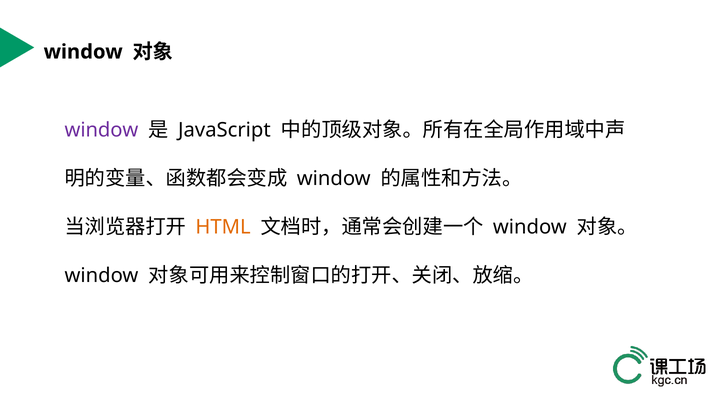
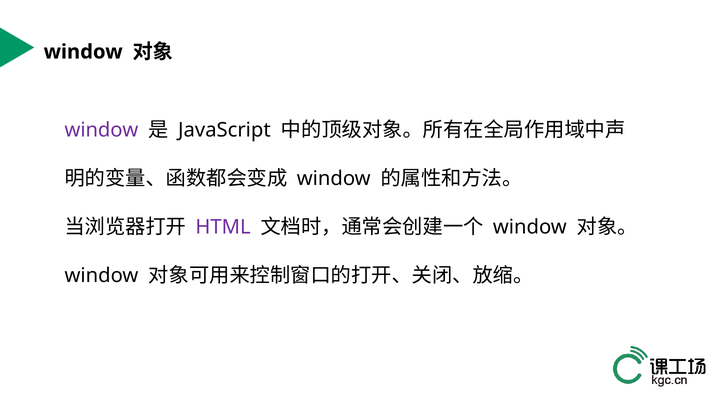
HTML colour: orange -> purple (223, 227)
